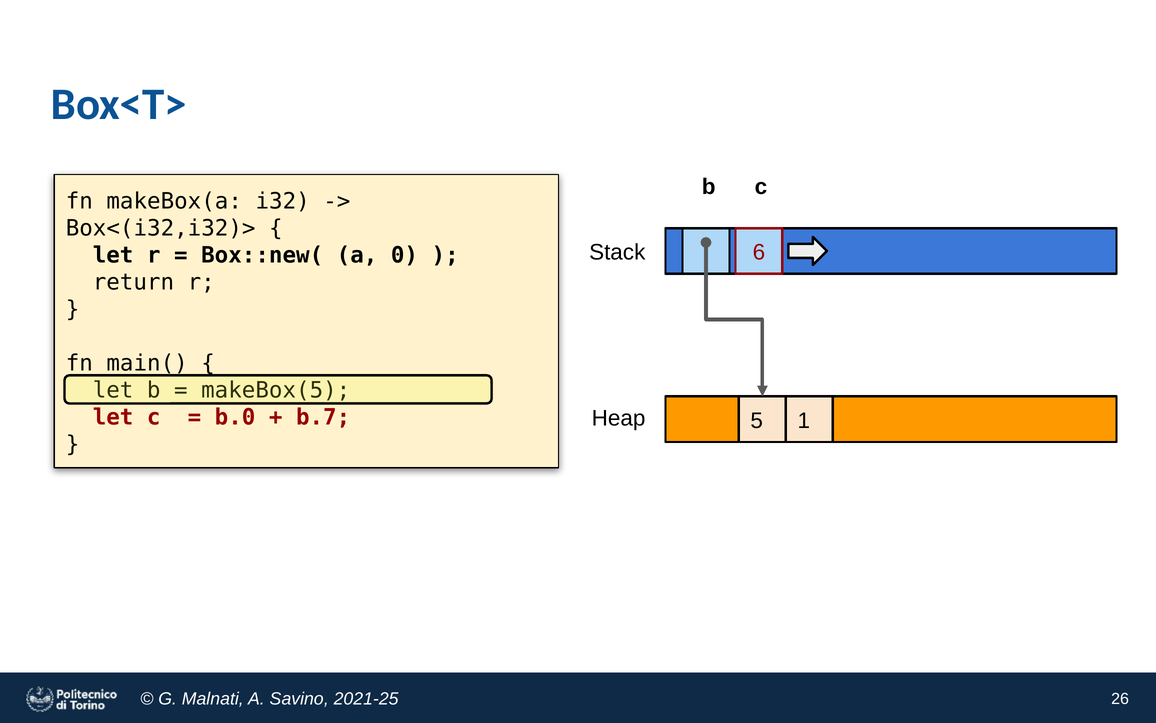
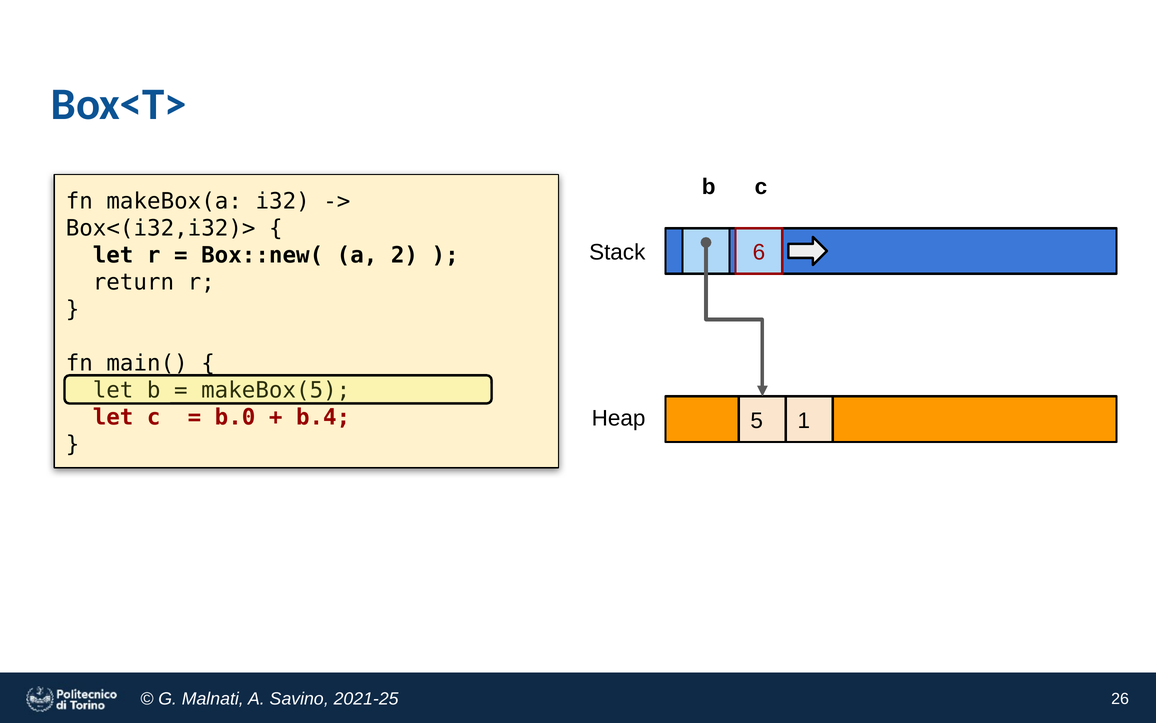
0: 0 -> 2 (404, 255)
b.7: b.7 -> b.4 (323, 417)
